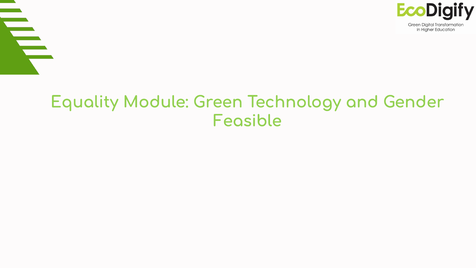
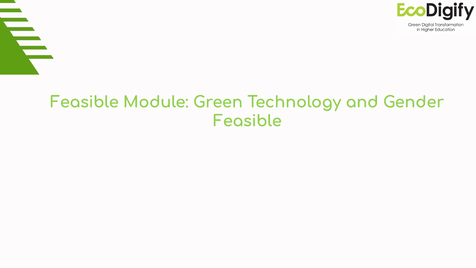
Equality: Equality -> Feasible (84, 102)
